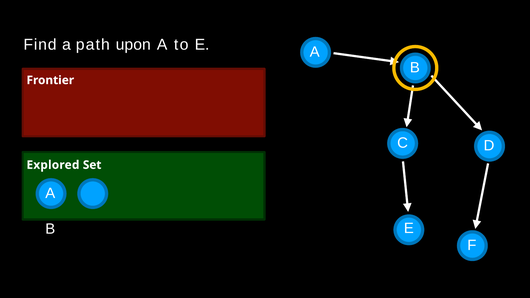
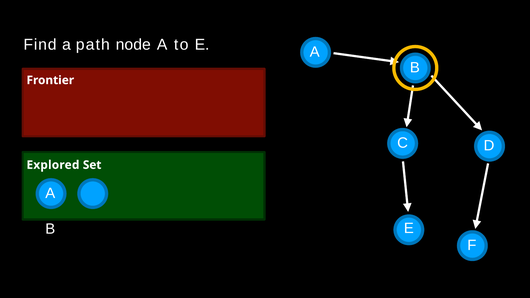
upon: upon -> node (133, 45)
